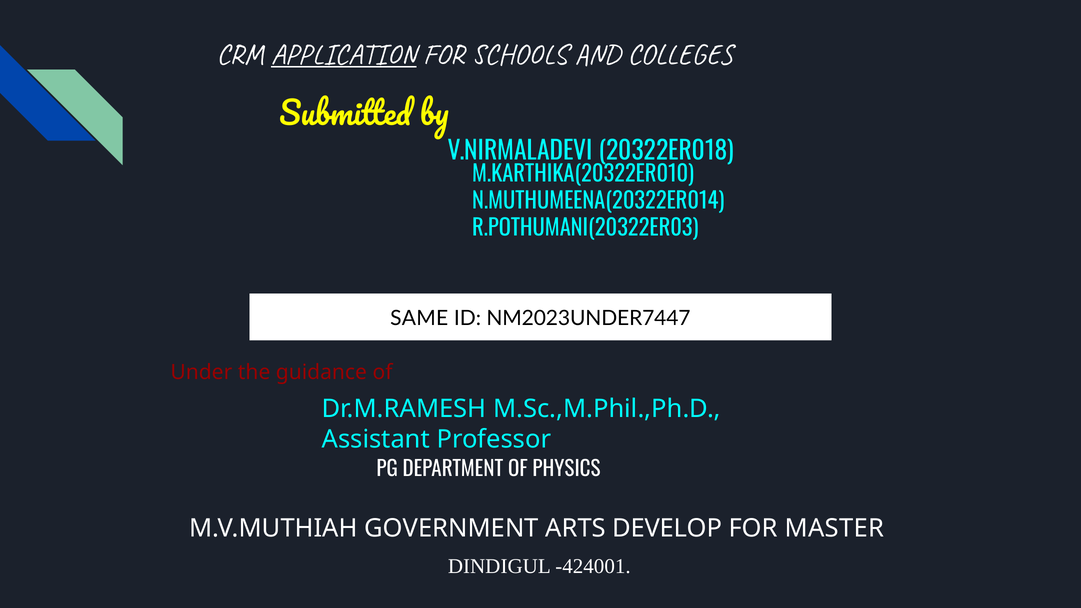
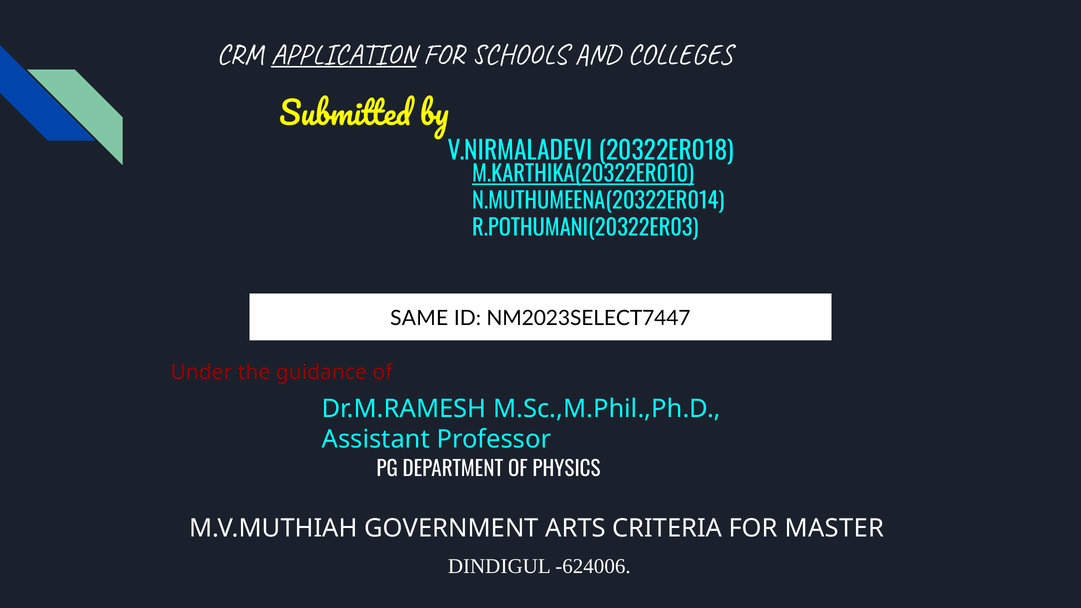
M.KARTHIKA(20322ER010 underline: none -> present (583, 174)
NM2023UNDER7447: NM2023UNDER7447 -> NM2023SELECT7447 (588, 318)
DEVELOP: DEVELOP -> CRITERIA (667, 528)
-424001: -424001 -> -624006 (593, 566)
